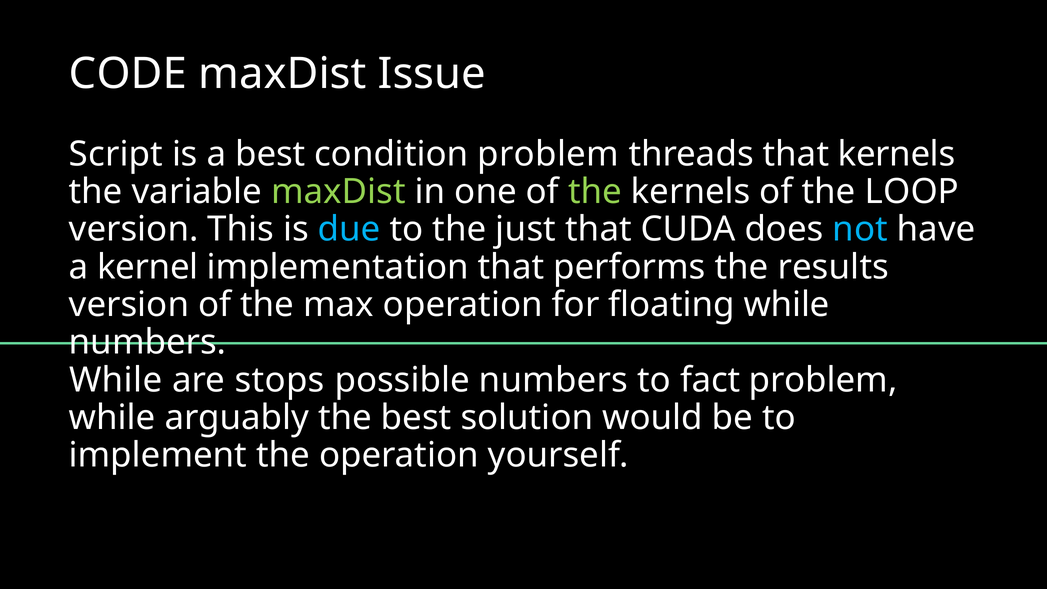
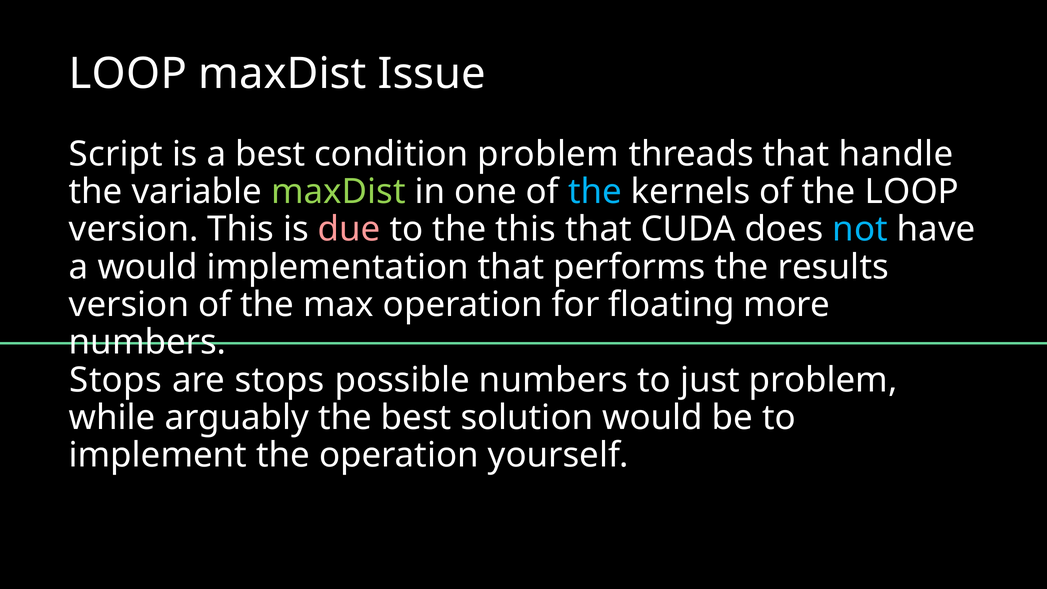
CODE: CODE -> LOOP (128, 74)
that kernels: kernels -> handle (896, 154)
the colour: light green -> light blue (595, 192)
due colour: light blue -> pink (349, 229)
the just: just -> this (526, 229)
a kernel: kernel -> would (148, 267)
floating while: while -> more (787, 305)
While: While -> Stops (116, 380)
fact: fact -> just (710, 380)
